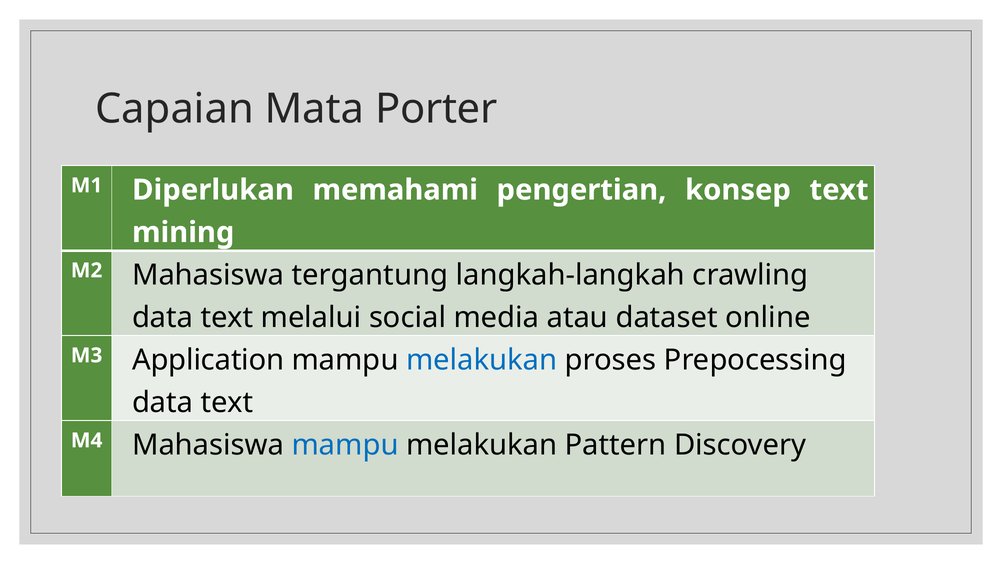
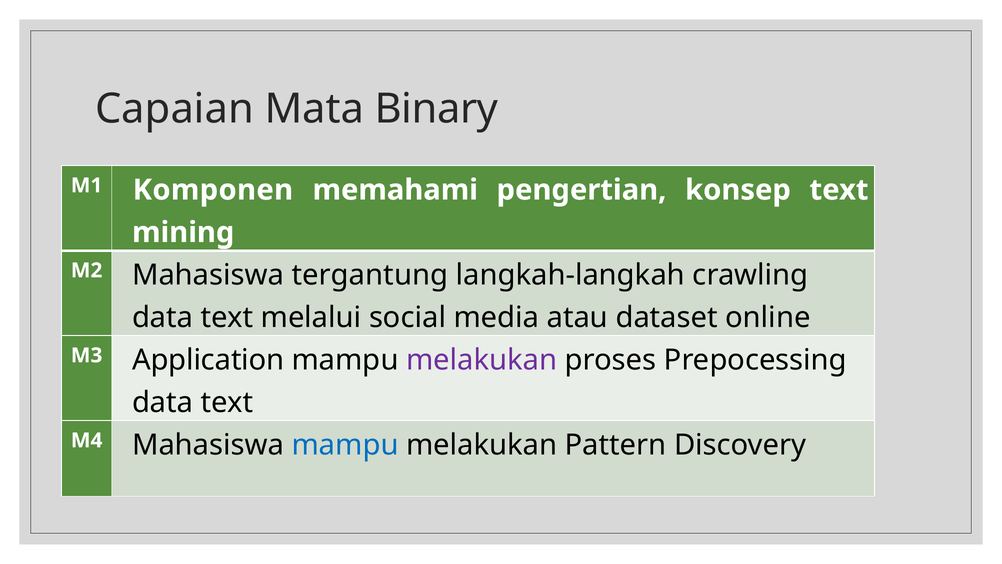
Porter: Porter -> Binary (436, 109)
Diperlukan: Diperlukan -> Komponen (213, 190)
melakukan colour: blue -> purple (482, 360)
